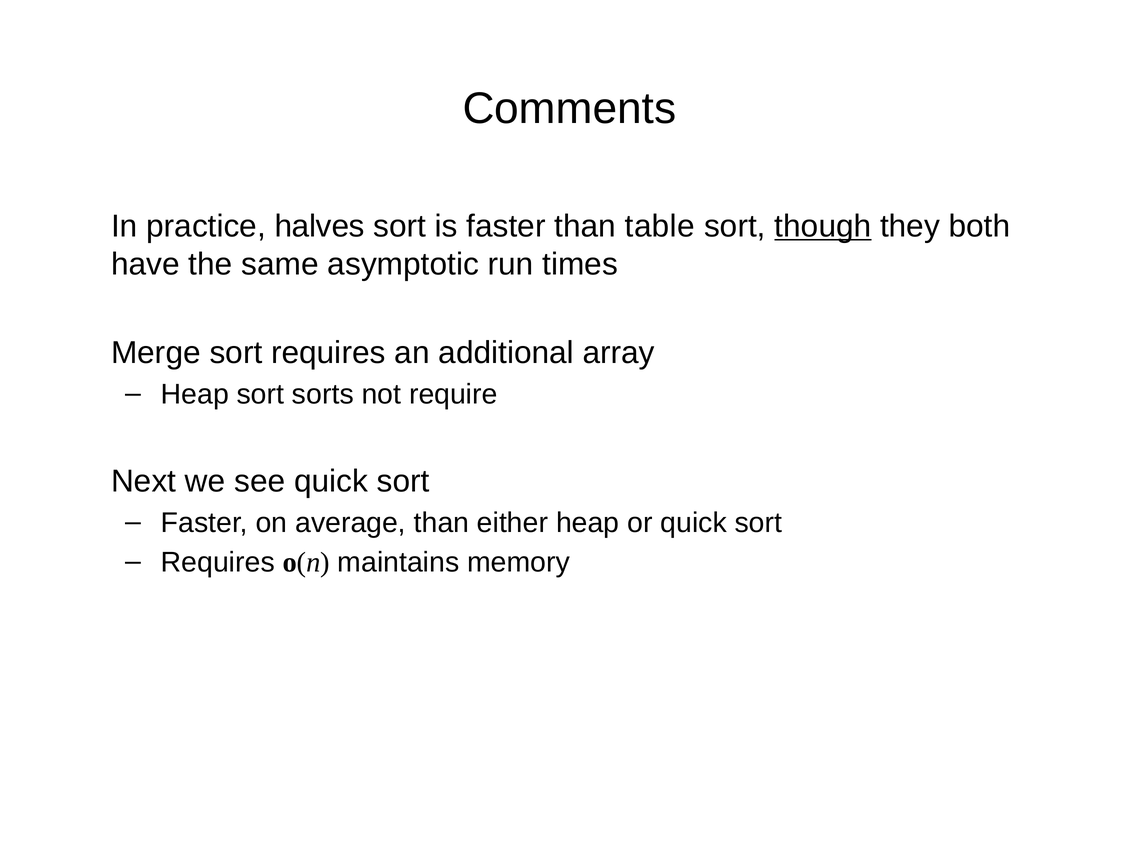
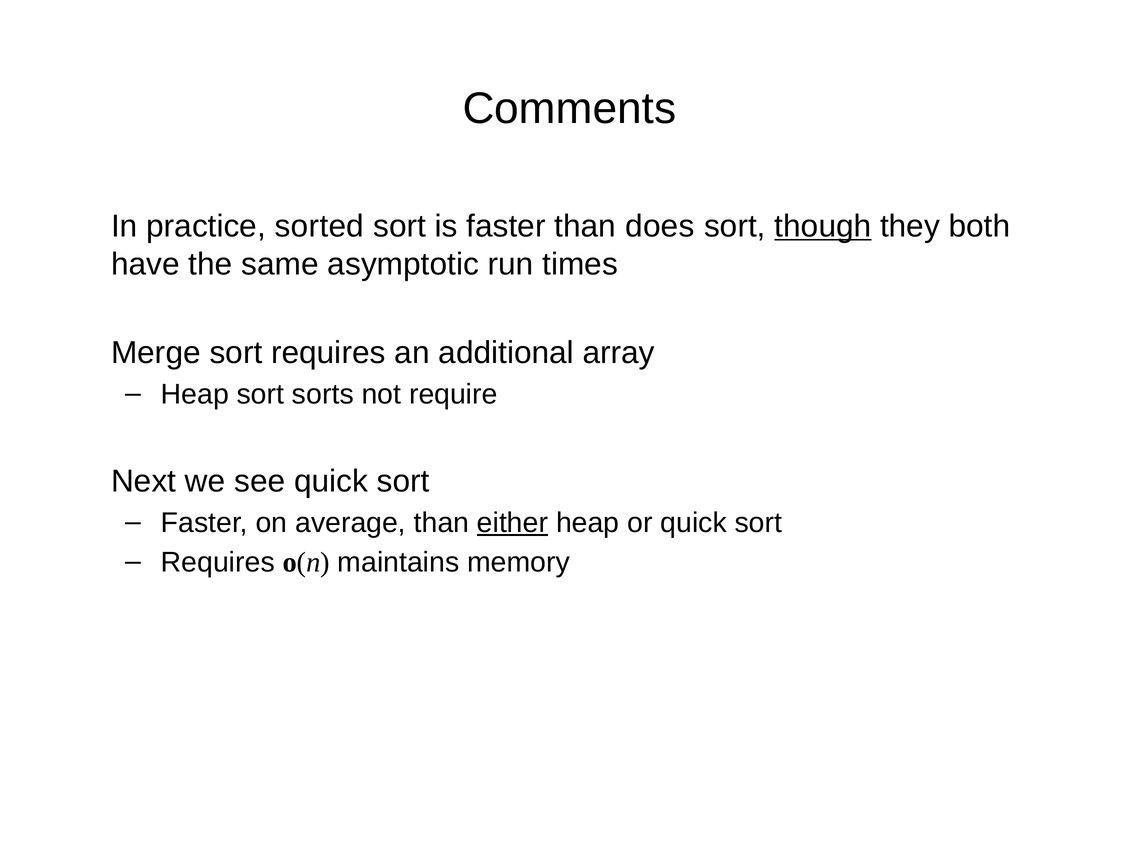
halves: halves -> sorted (319, 226)
table: table -> does (660, 226)
either underline: none -> present (513, 523)
